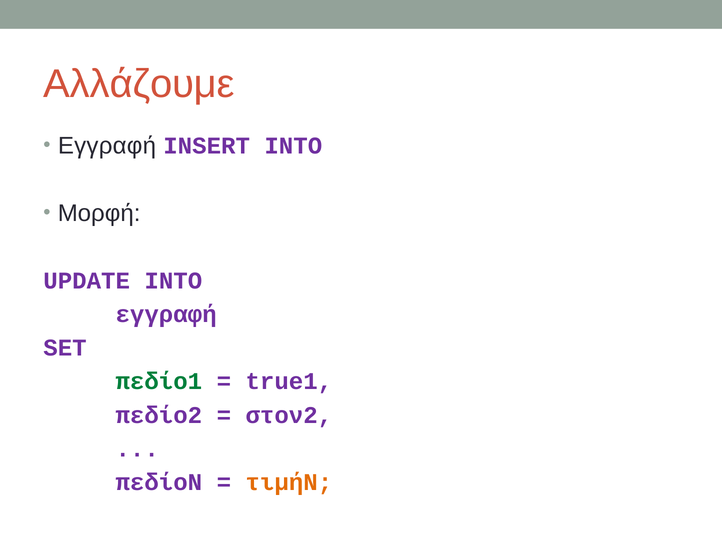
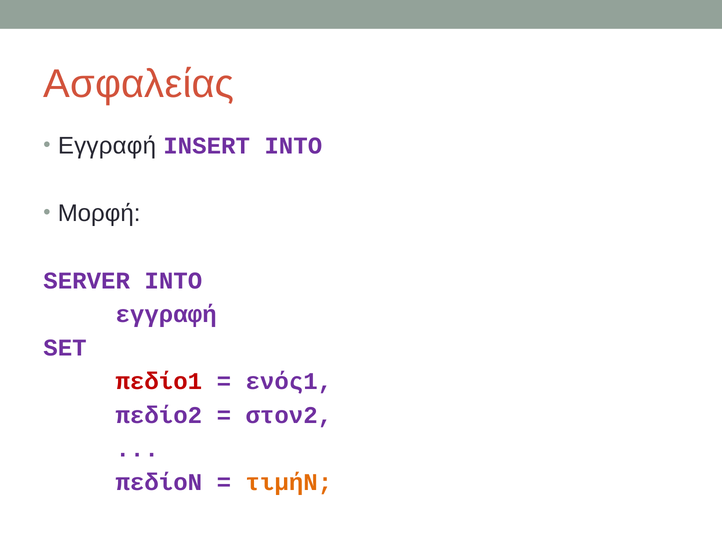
Αλλάζουμε: Αλλάζουμε -> Ασφαλείας (139, 84)
UPDATE: UPDATE -> SERVER (87, 281)
πεδίο1 colour: green -> red (159, 382)
true1: true1 -> ενός1 (289, 382)
